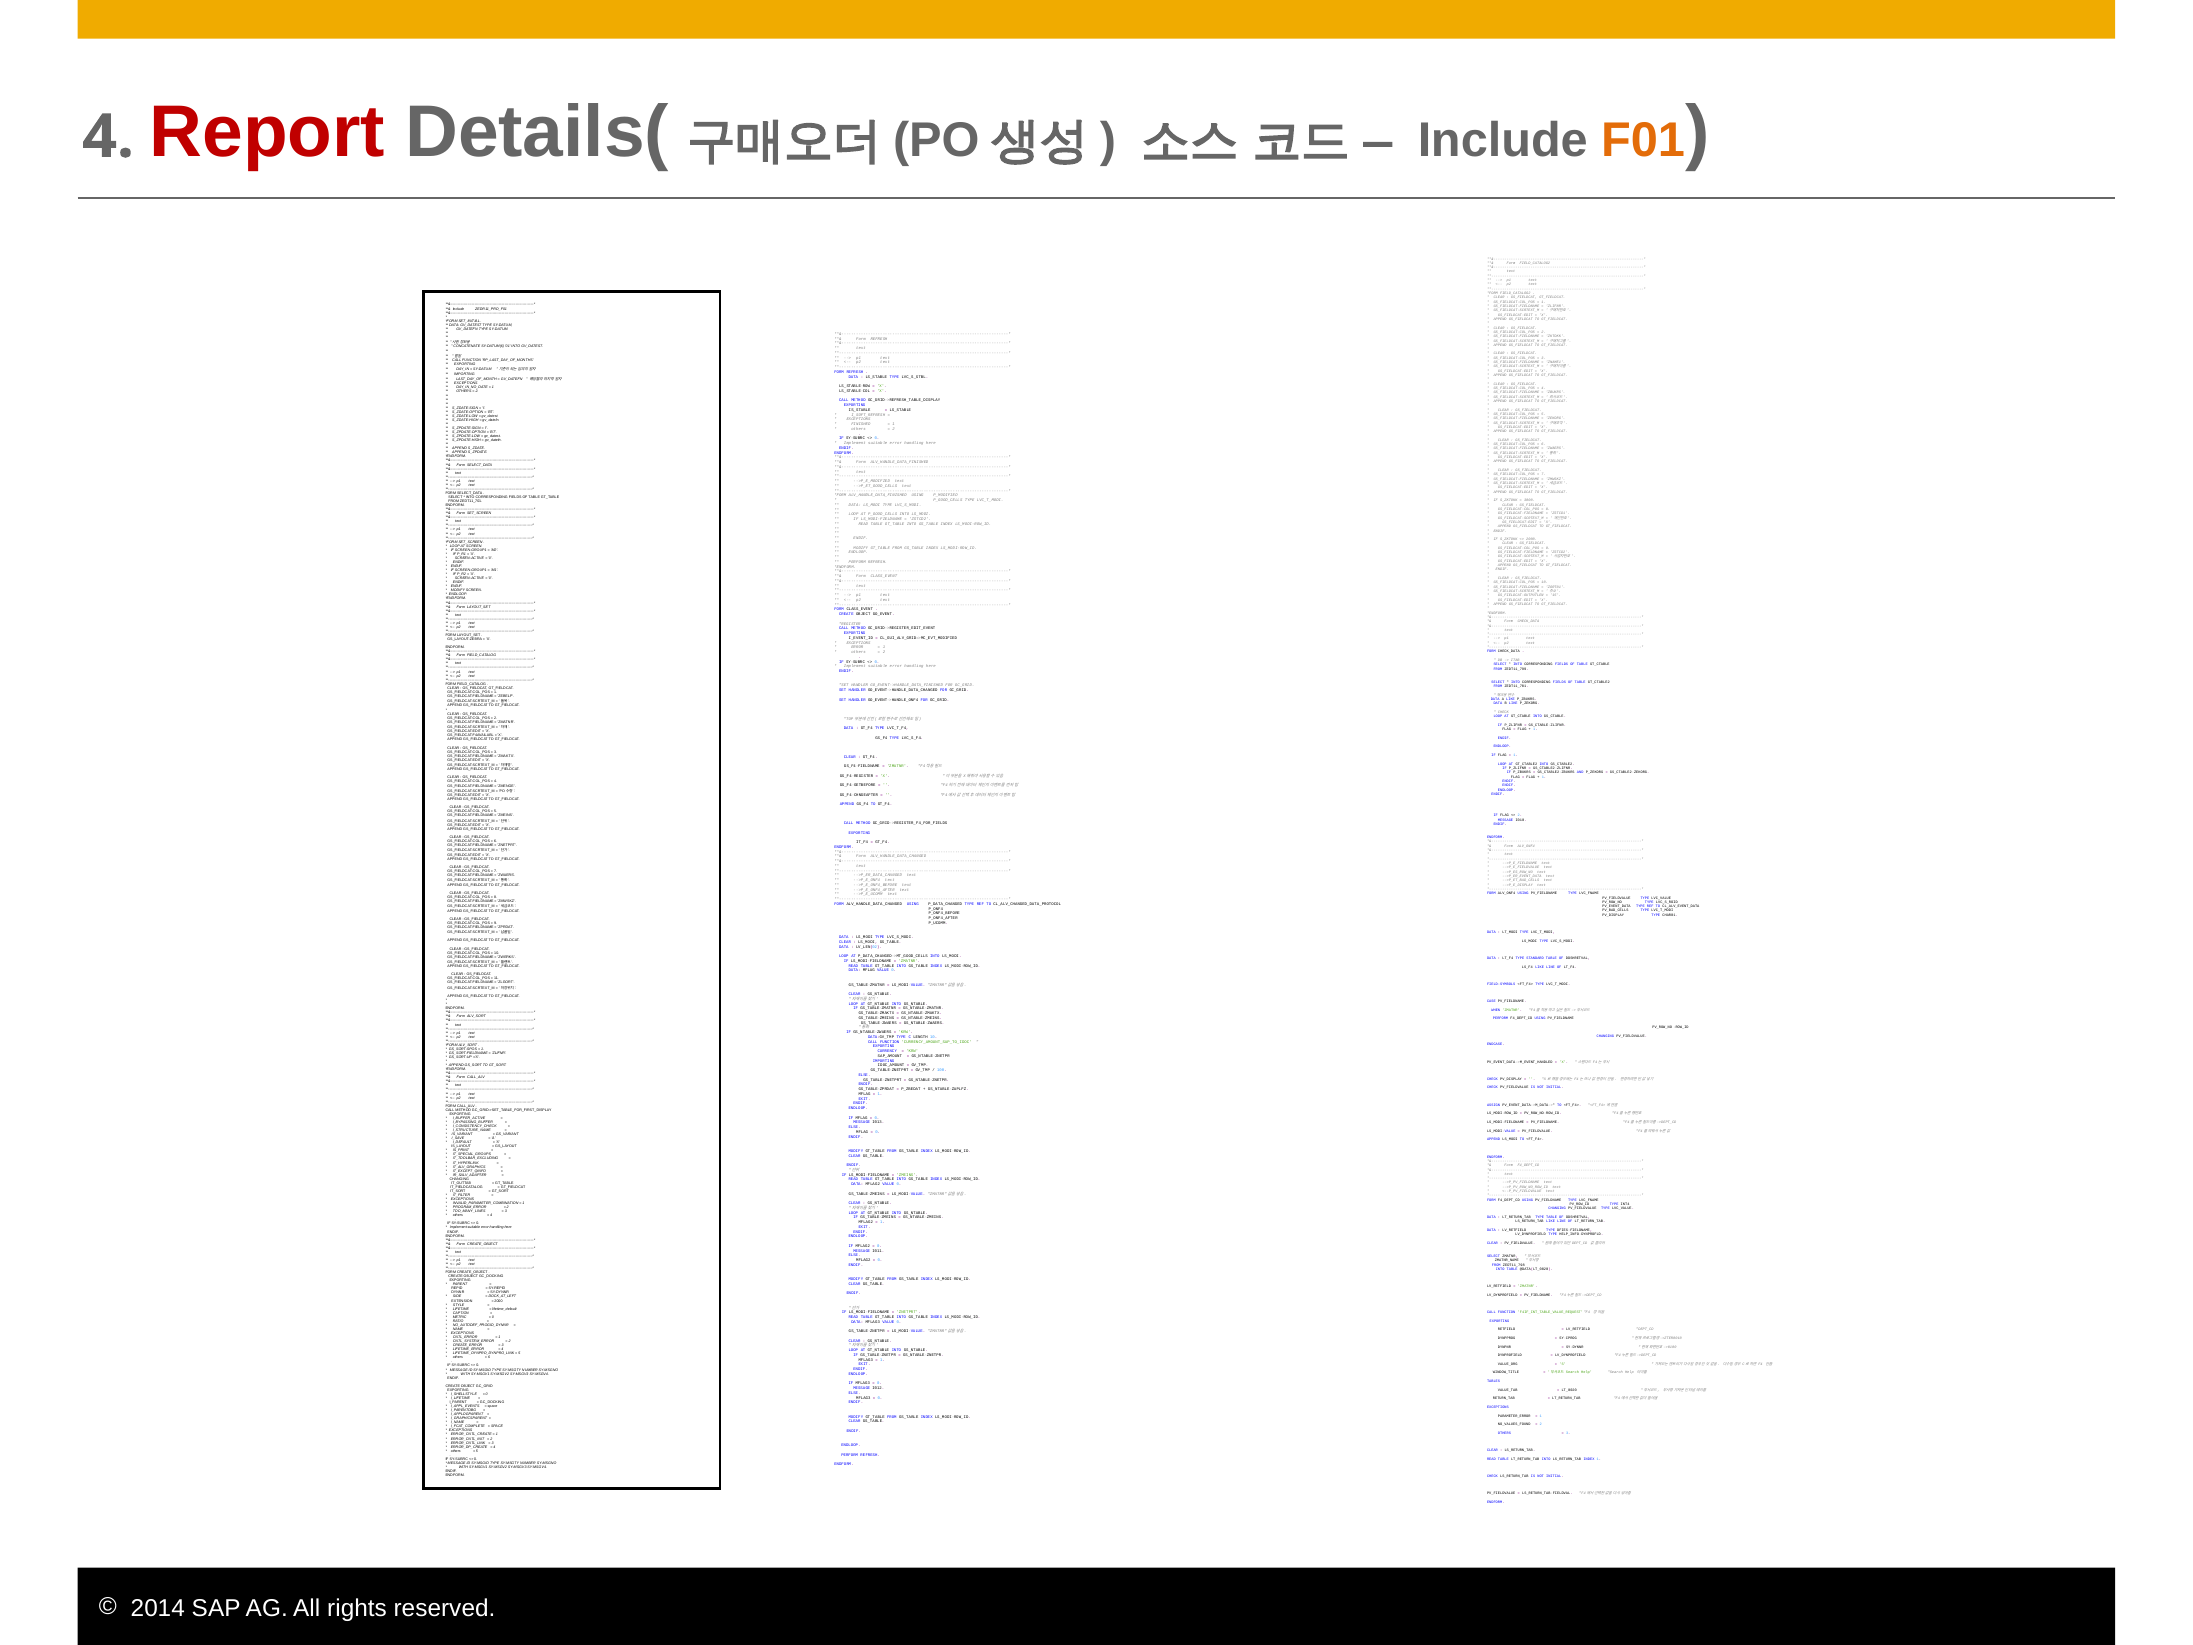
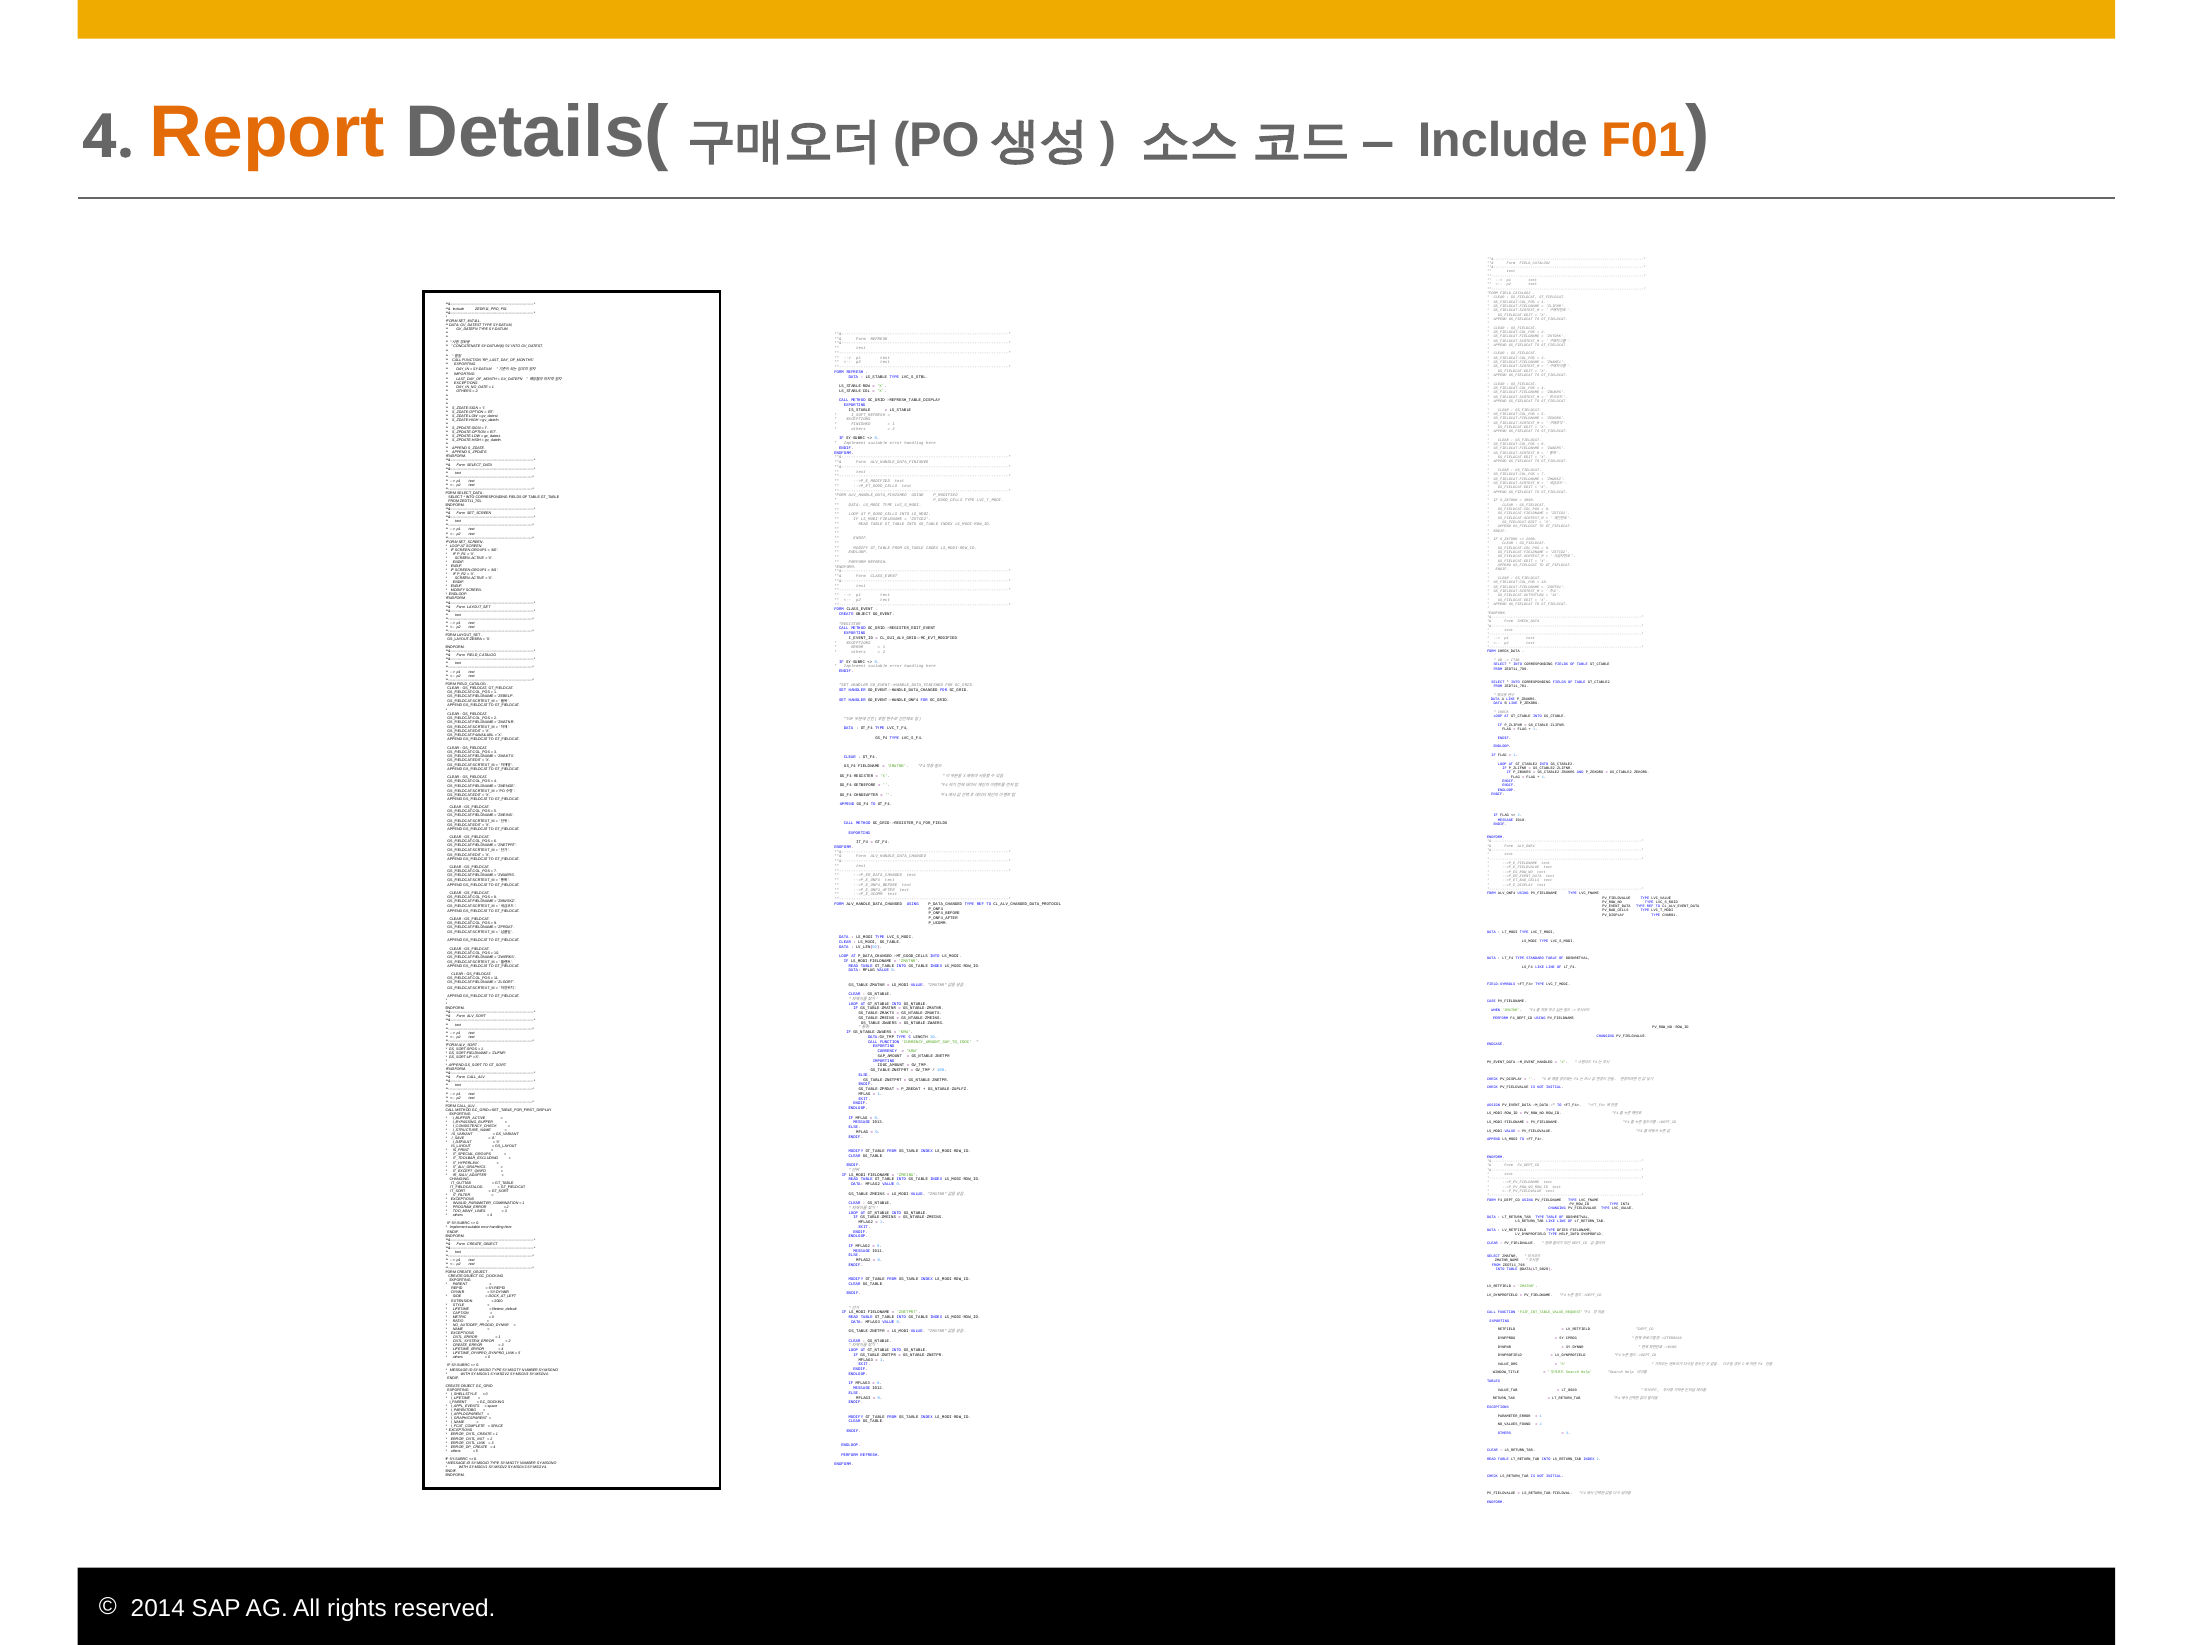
Report colour: red -> orange (267, 133)
